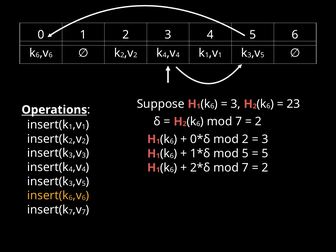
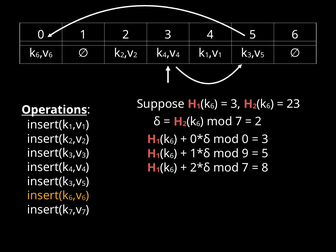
mod 2: 2 -> 0 (245, 139)
mod 5: 5 -> 9 (245, 154)
2: 2 -> 8 (265, 168)
